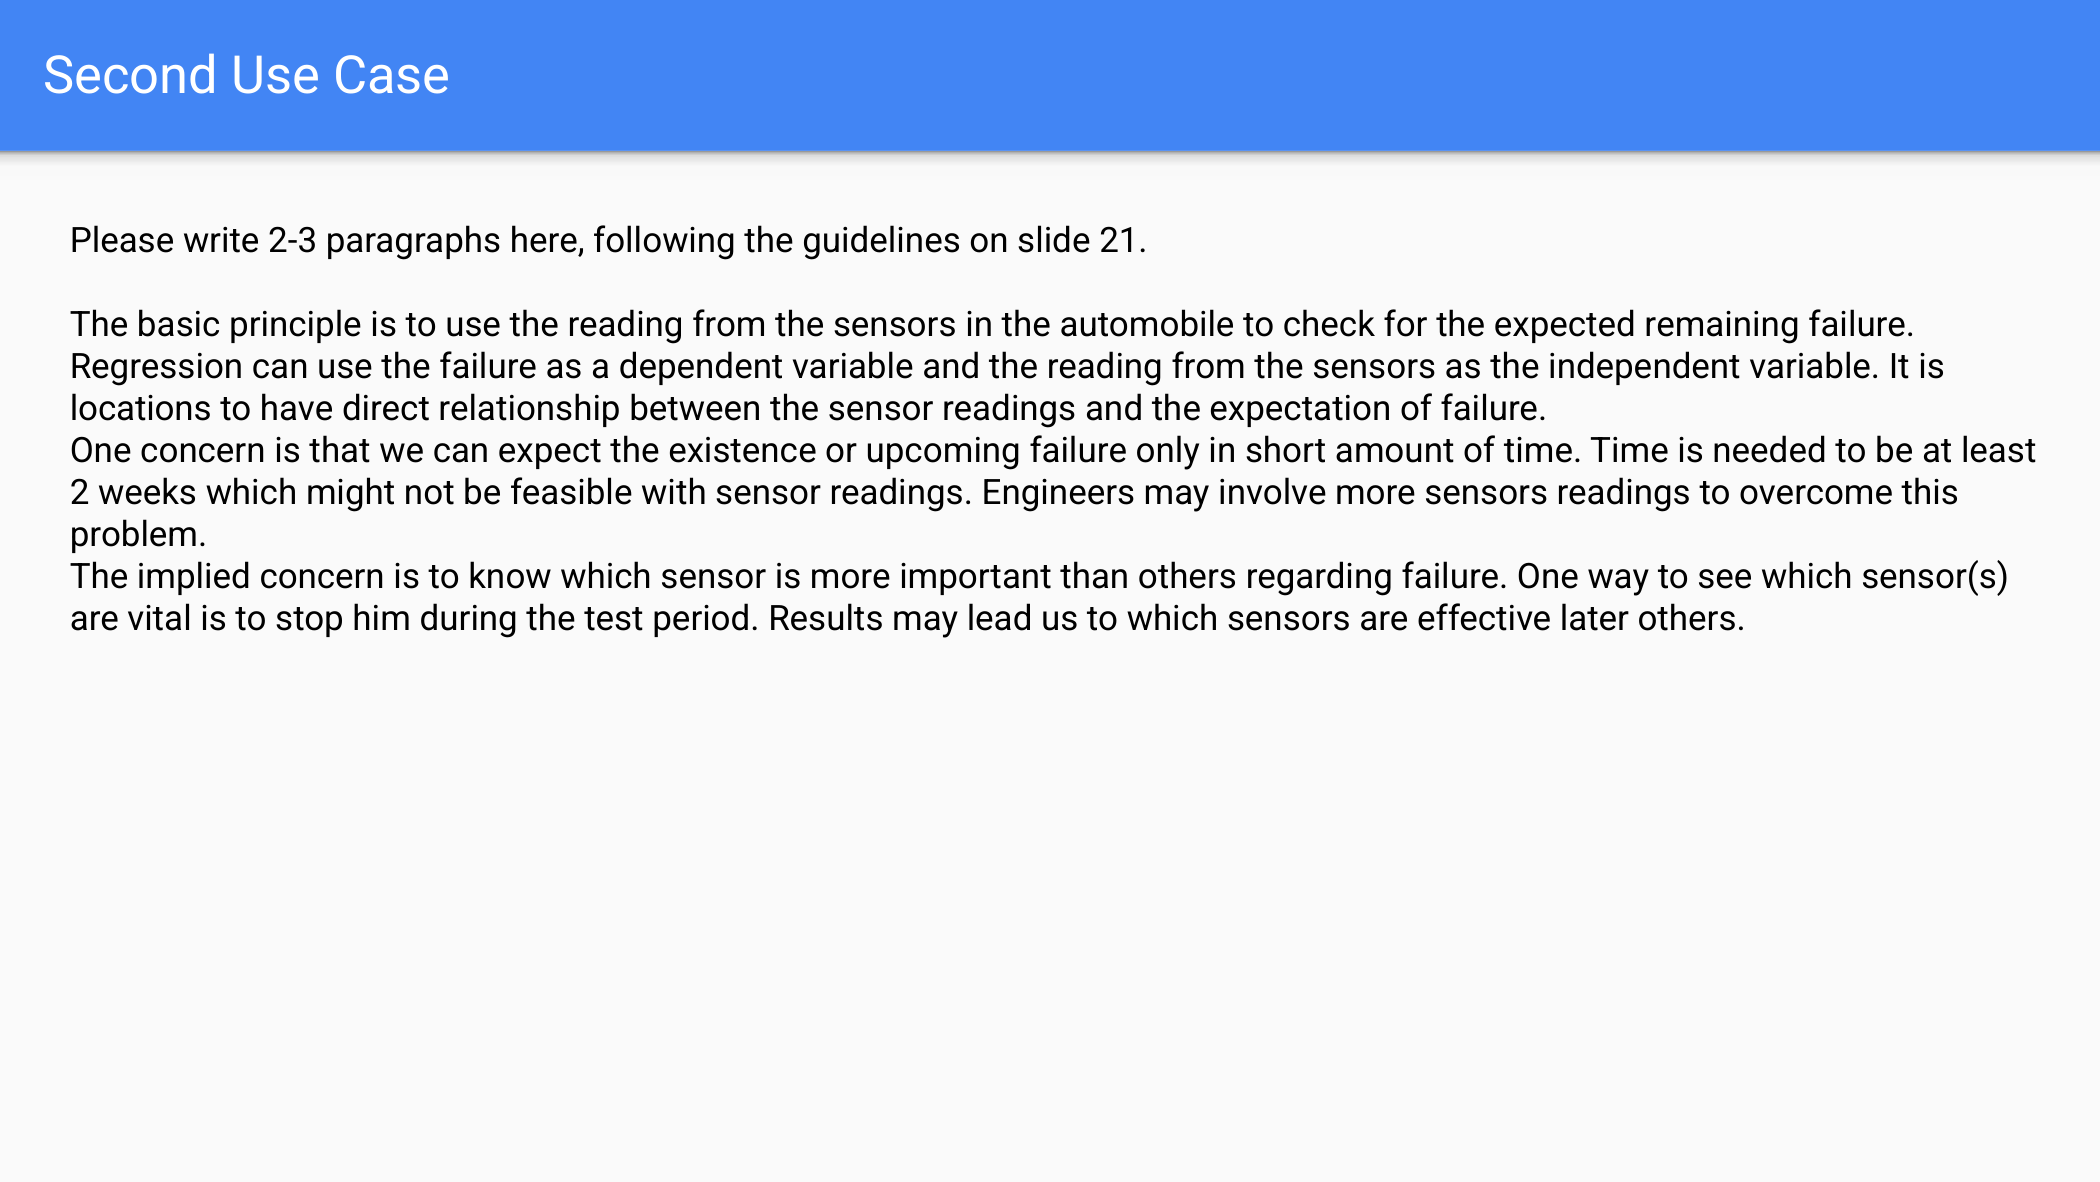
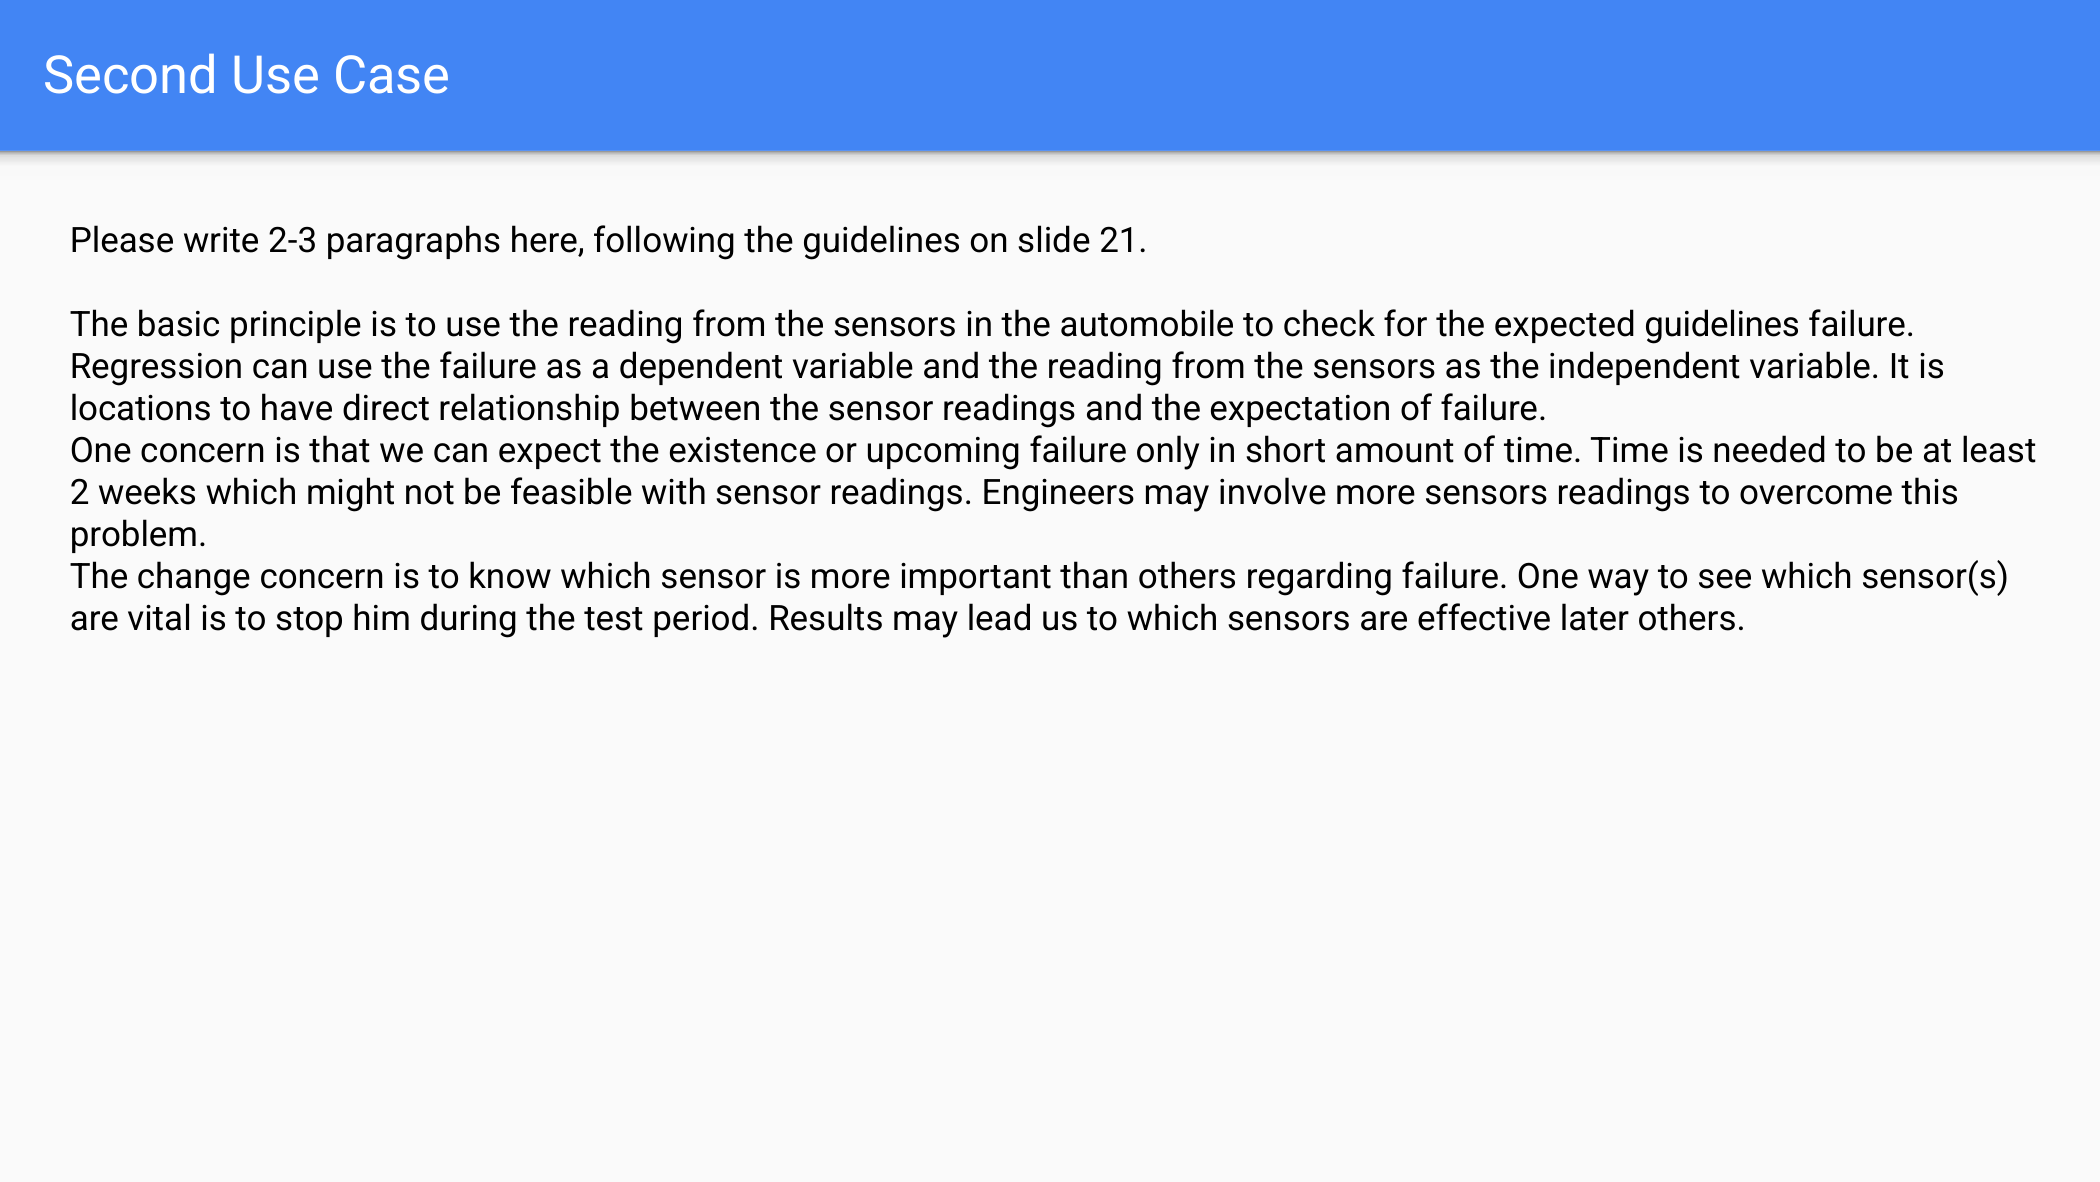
expected remaining: remaining -> guidelines (1722, 325)
implied: implied -> change (194, 577)
